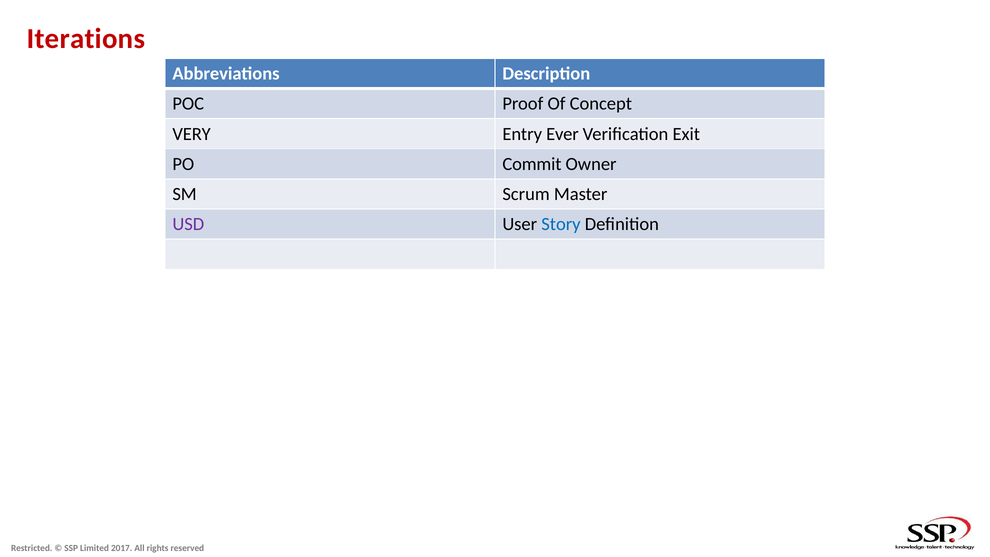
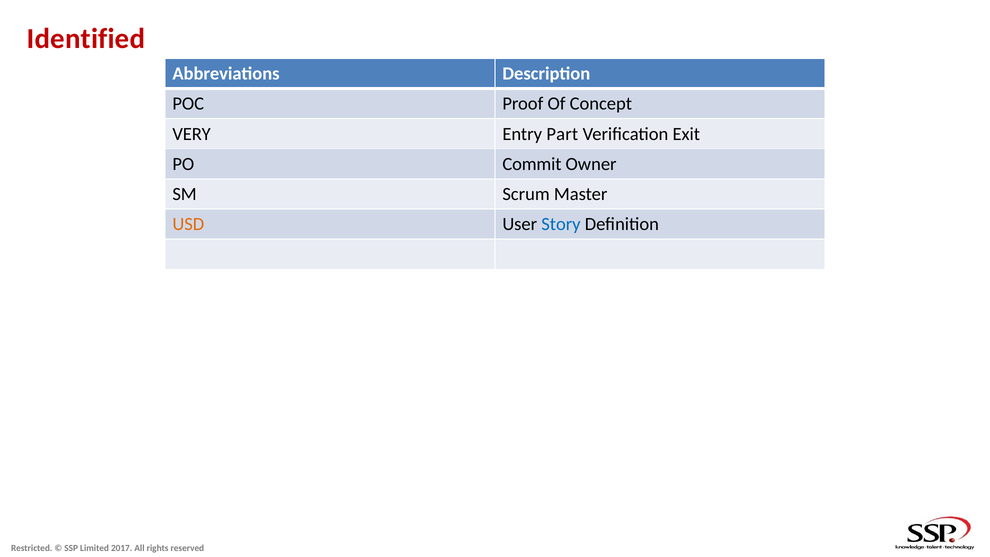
Iterations: Iterations -> Identified (86, 39)
Ever: Ever -> Part (562, 134)
USD colour: purple -> orange (188, 224)
